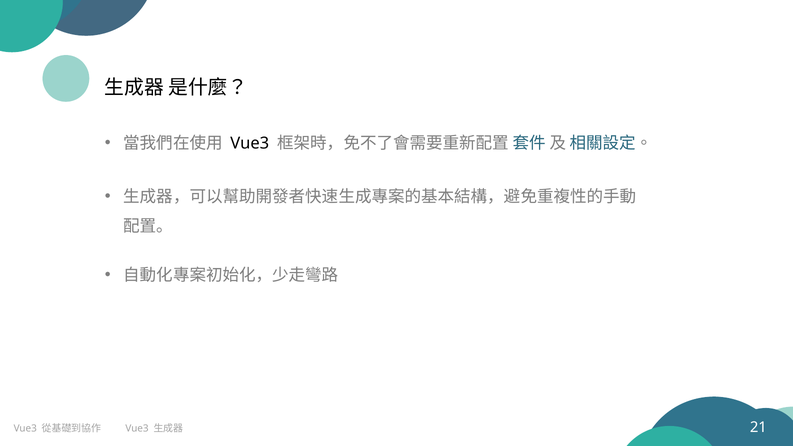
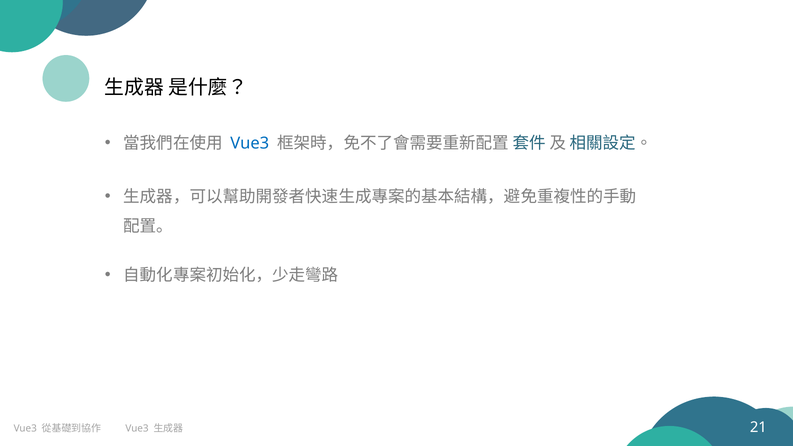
Vue3 colour: black -> blue (250, 143)
